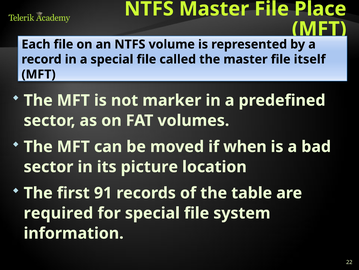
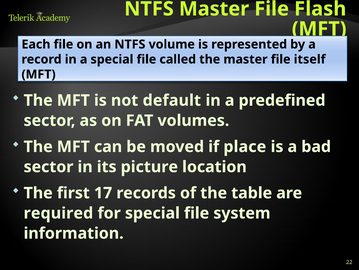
Place: Place -> Flash (320, 9)
marker: marker -> default (172, 100)
when: when -> place (245, 146)
91: 91 -> 17 (103, 193)
